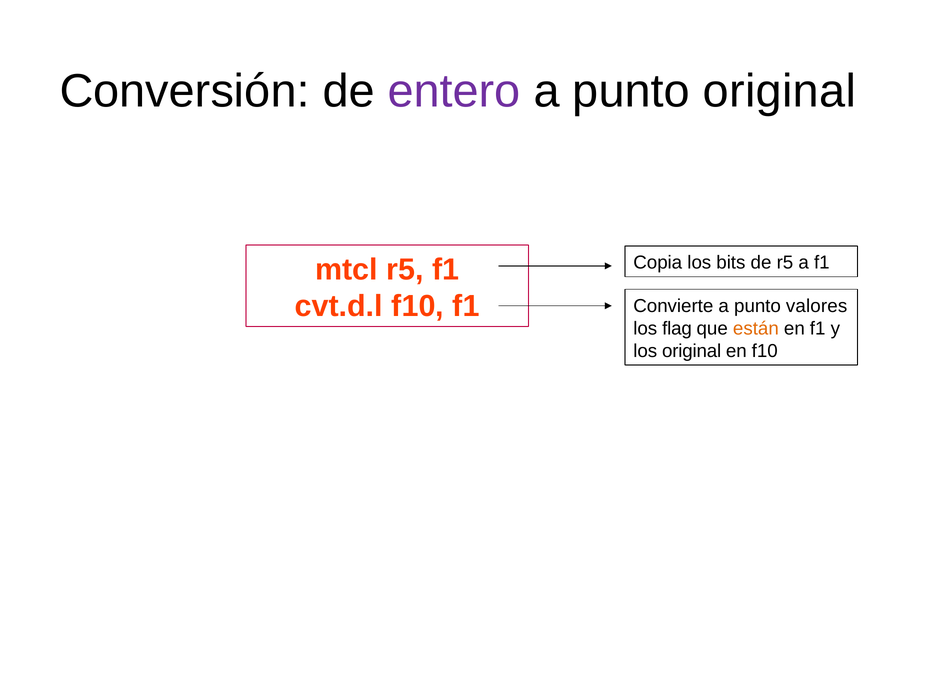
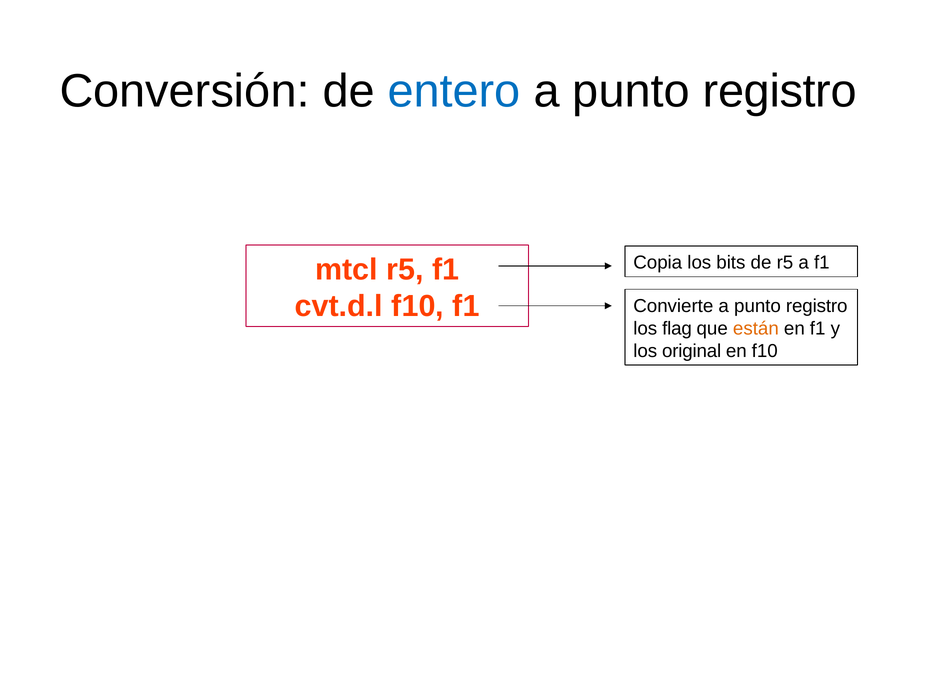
entero colour: purple -> blue (454, 91)
original: original -> registro (780, 91)
Convierte a punto valores: valores -> registro (817, 306)
